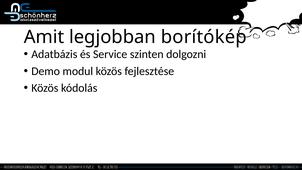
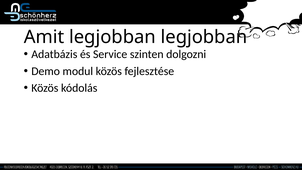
legjobban borítókép: borítókép -> legjobban (204, 37)
